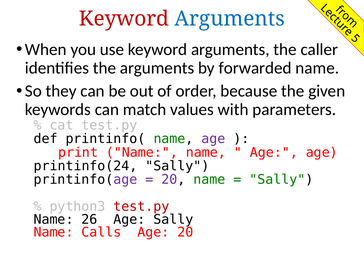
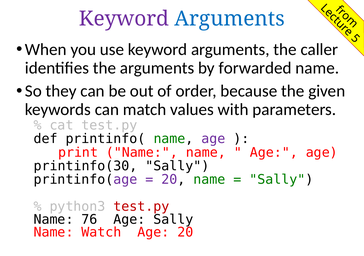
Keyword colour: red -> purple (124, 19)
printinfo(24: printinfo(24 -> printinfo(30 (86, 166)
26: 26 -> 76 (89, 220)
Calls: Calls -> Watch (101, 233)
